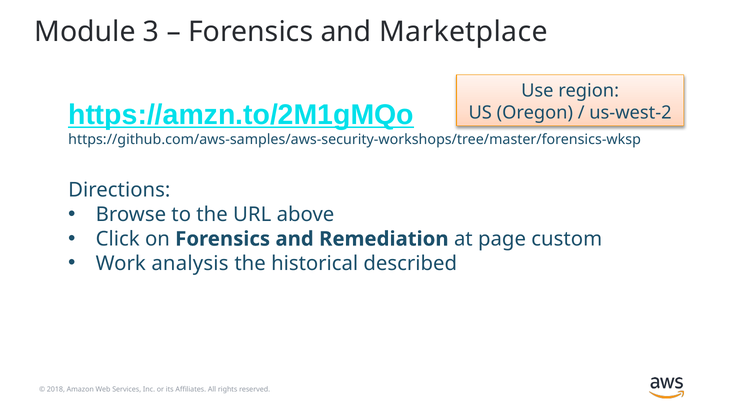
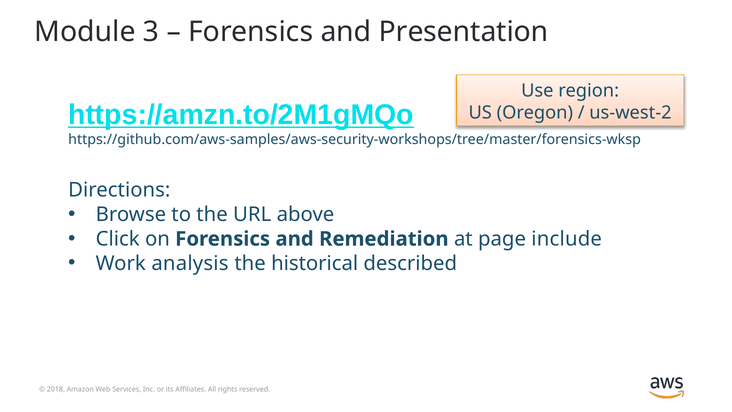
Marketplace: Marketplace -> Presentation (464, 32)
custom: custom -> include (567, 239)
